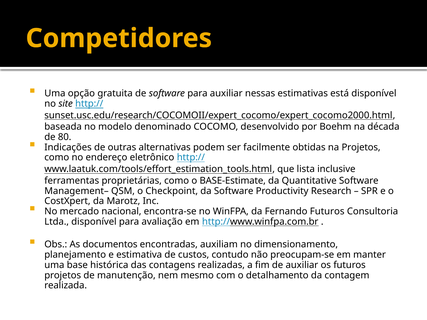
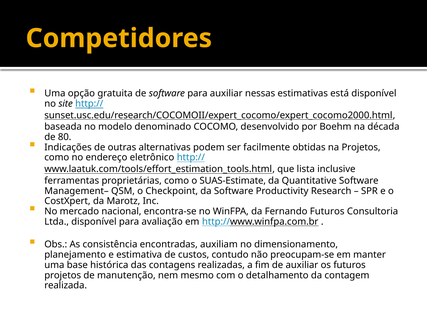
BASE-Estimate: BASE-Estimate -> SUAS-Estimate (233, 181)
documentos: documentos -> consistência (110, 245)
